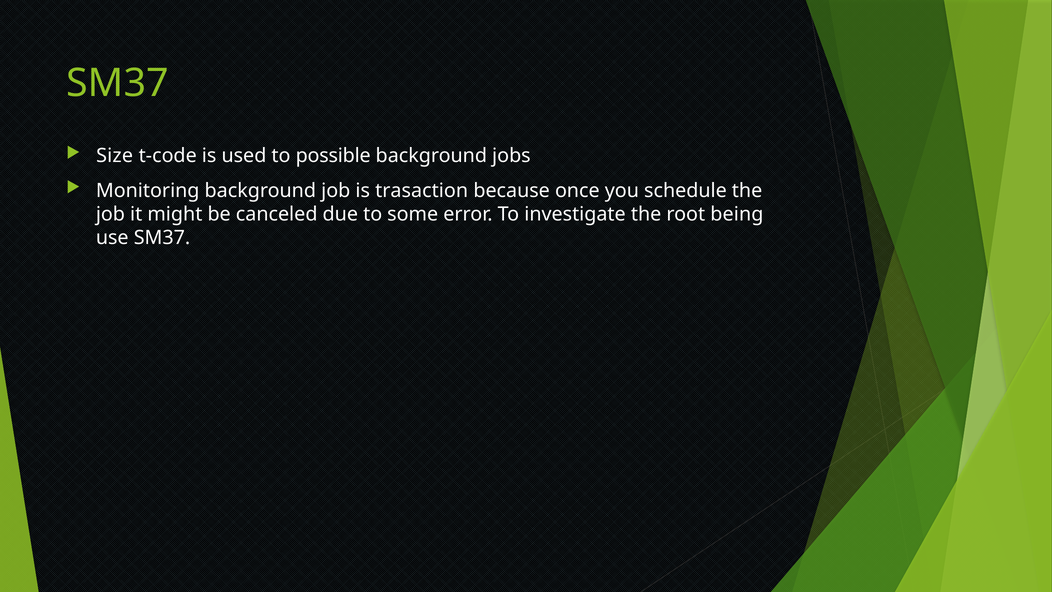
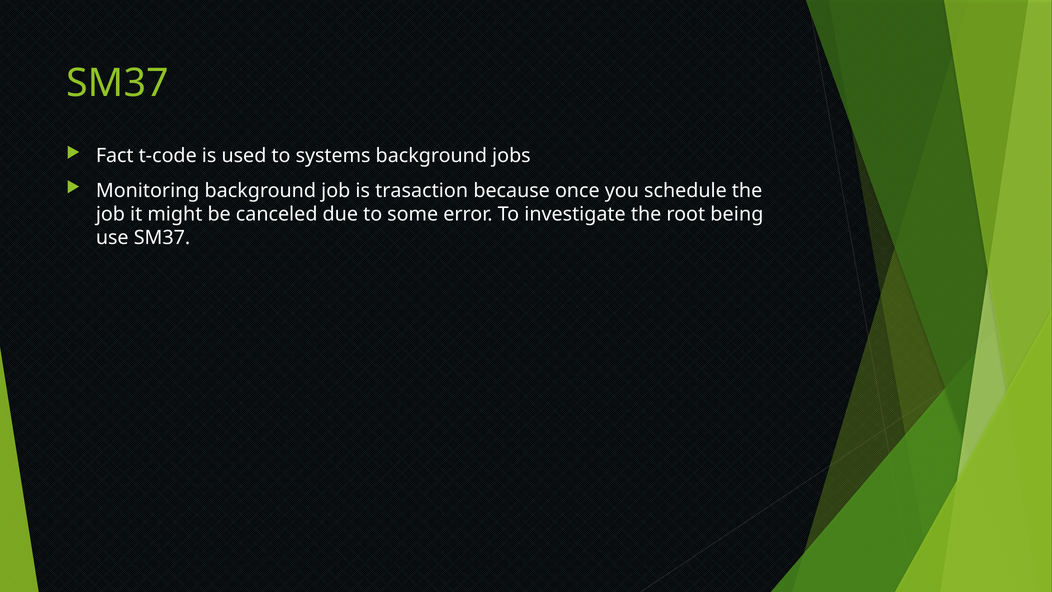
Size: Size -> Fact (115, 156)
possible: possible -> systems (333, 156)
